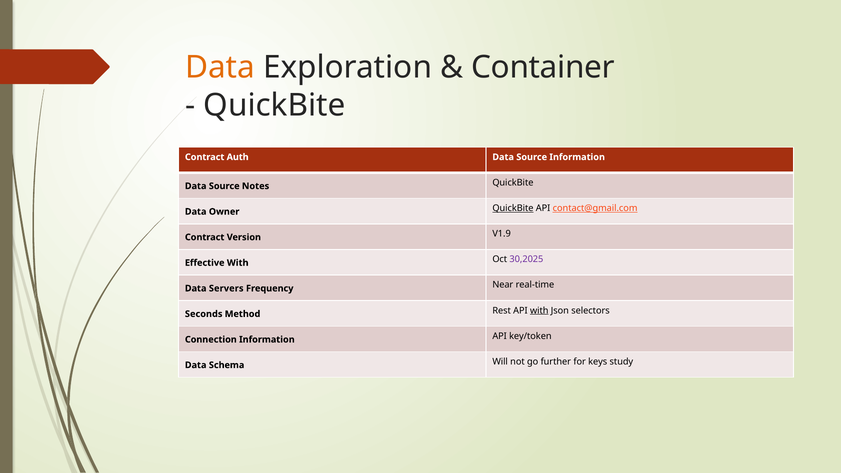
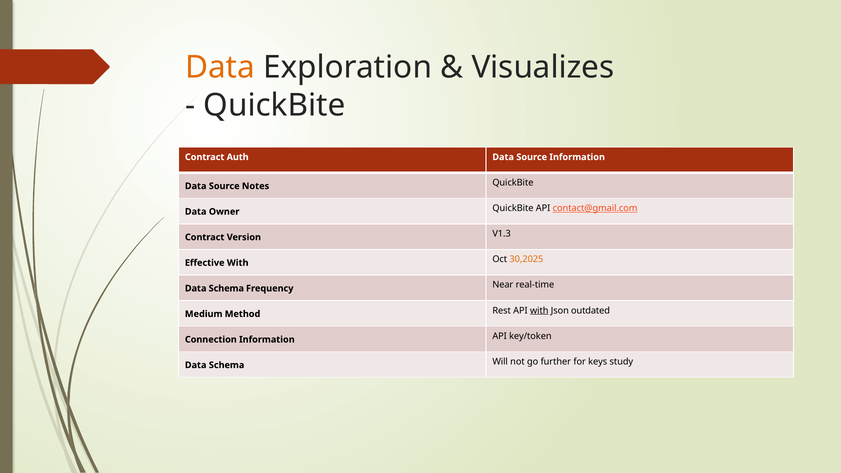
Container: Container -> Visualizes (543, 67)
QuickBite underline: present -> none (513, 208)
V1.9: V1.9 -> V1.3 (502, 234)
30,2025 colour: purple -> orange (526, 259)
Servers: Servers -> Schema (226, 288)
Seconds: Seconds -> Medium (204, 314)
selectors: selectors -> outdated (591, 311)
